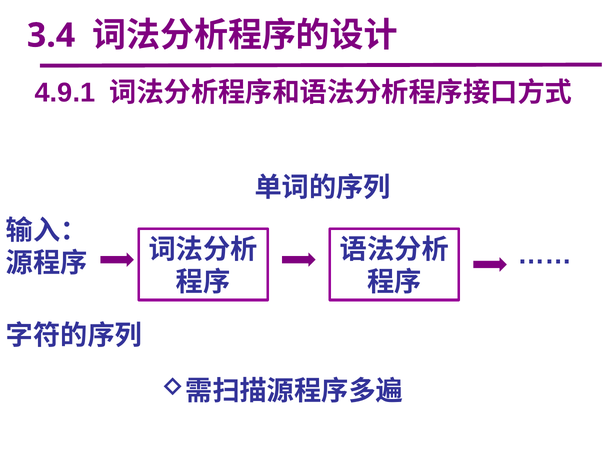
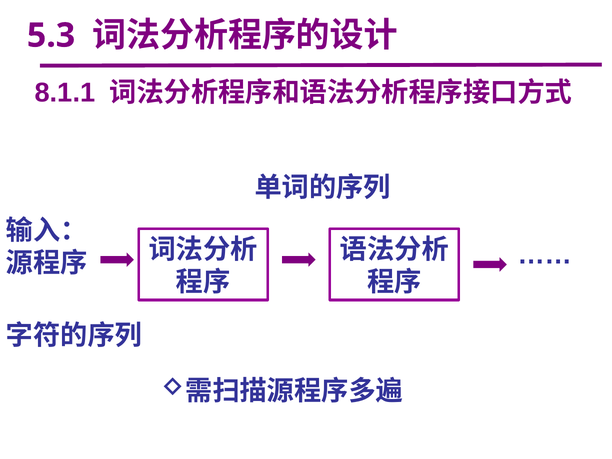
3.4: 3.4 -> 5.3 (51, 35)
4.9.1: 4.9.1 -> 8.1.1 (65, 93)
